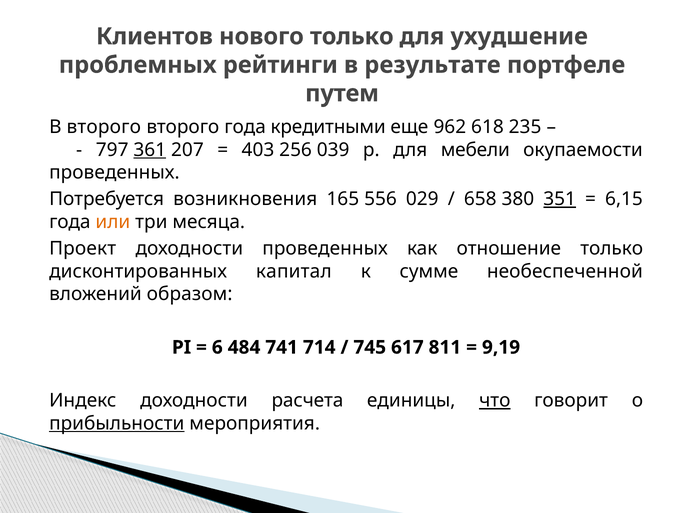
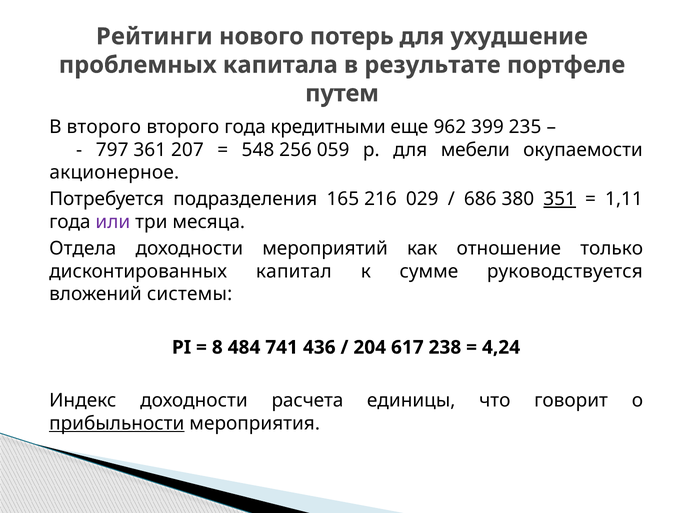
Клиентов: Клиентов -> Рейтинги (154, 36)
нового только: только -> потерь (352, 36)
рейтинги: рейтинги -> капитала (280, 65)
618: 618 -> 399 (487, 127)
361 underline: present -> none (150, 150)
403: 403 -> 548 (258, 150)
039: 039 -> 059 (333, 150)
проведенных: проведенных -> акционерное (114, 173)
возникновения: возникновения -> подразделения (245, 199)
556: 556 -> 216 (380, 199)
658: 658 -> 686 (480, 199)
6,15: 6,15 -> 1,11 (624, 199)
или colour: orange -> purple (113, 222)
Проект: Проект -> Отдела (83, 249)
доходности проведенных: проведенных -> мероприятий (325, 249)
необеспеченной: необеспеченной -> руководствуется (565, 271)
образом: образом -> системы (190, 294)
6: 6 -> 8 (217, 347)
714: 714 -> 436 (319, 347)
745: 745 -> 204 (370, 347)
811: 811 -> 238 (445, 347)
9,19: 9,19 -> 4,24 (501, 347)
что underline: present -> none (495, 401)
